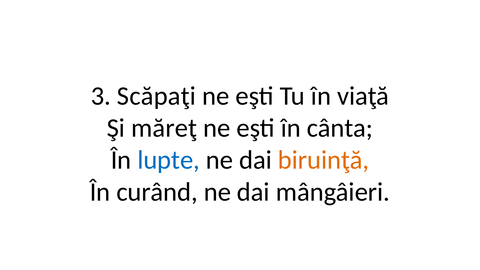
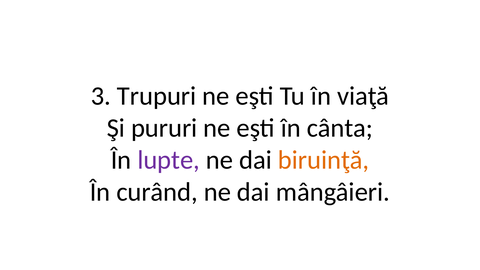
Scăpaţi: Scăpaţi -> Trupuri (157, 96)
măreţ: măreţ -> pururi (164, 128)
lupte colour: blue -> purple (169, 160)
